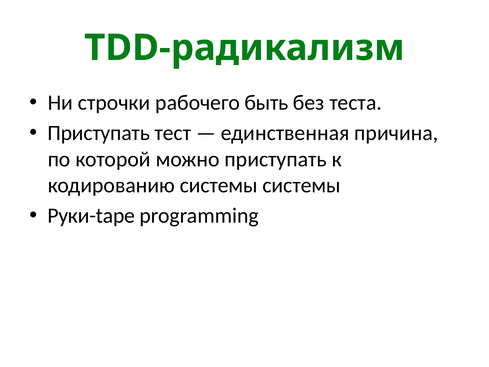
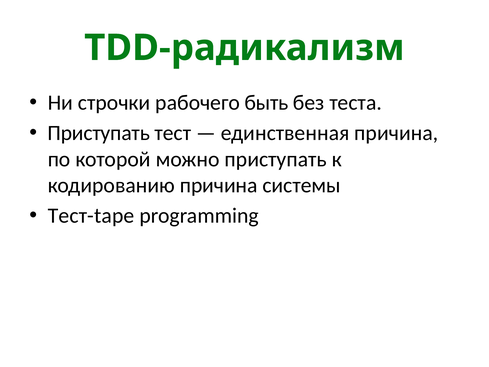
кодированию системы: системы -> причина (219, 185)
Руки-tape: Руки-tape -> Тест-tape (91, 216)
